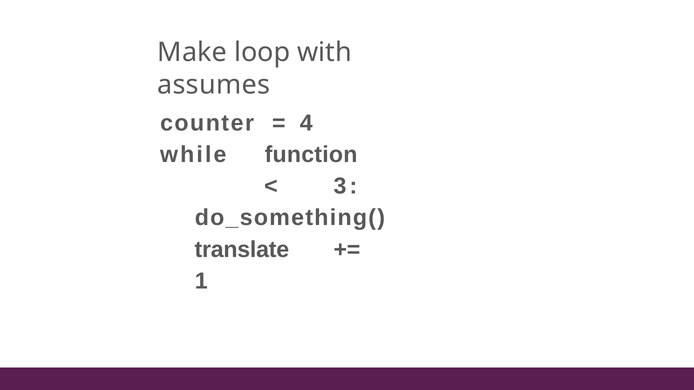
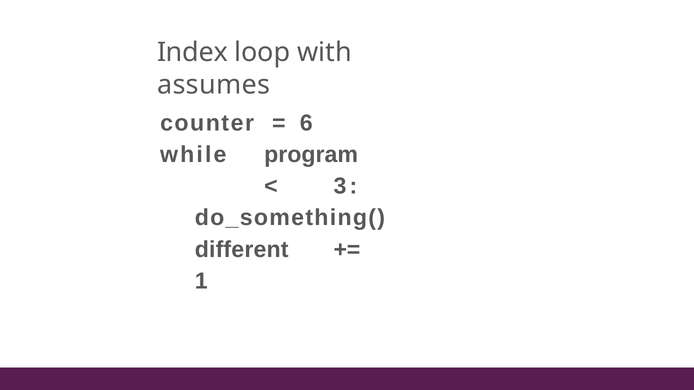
Make: Make -> Index (192, 52)
4: 4 -> 6 (306, 123)
function: function -> program (311, 155)
translate: translate -> different (242, 250)
